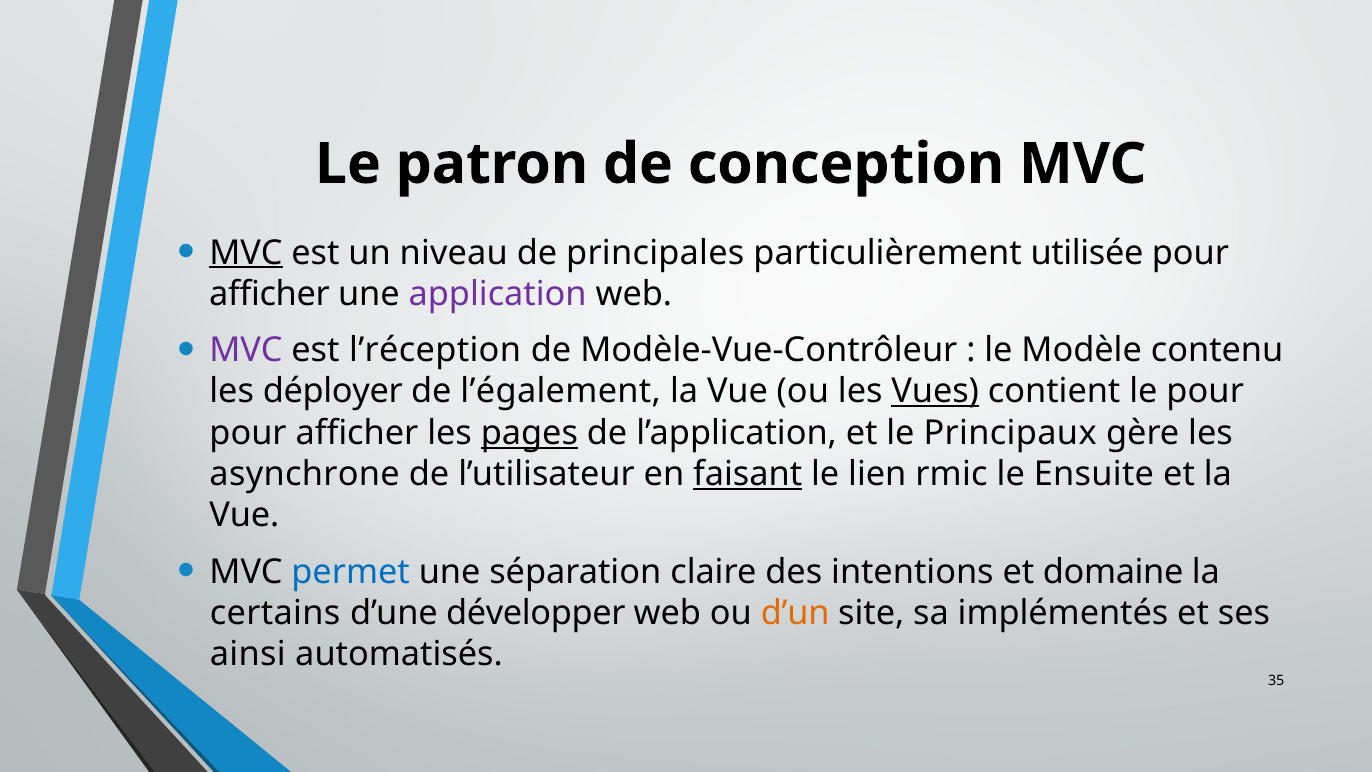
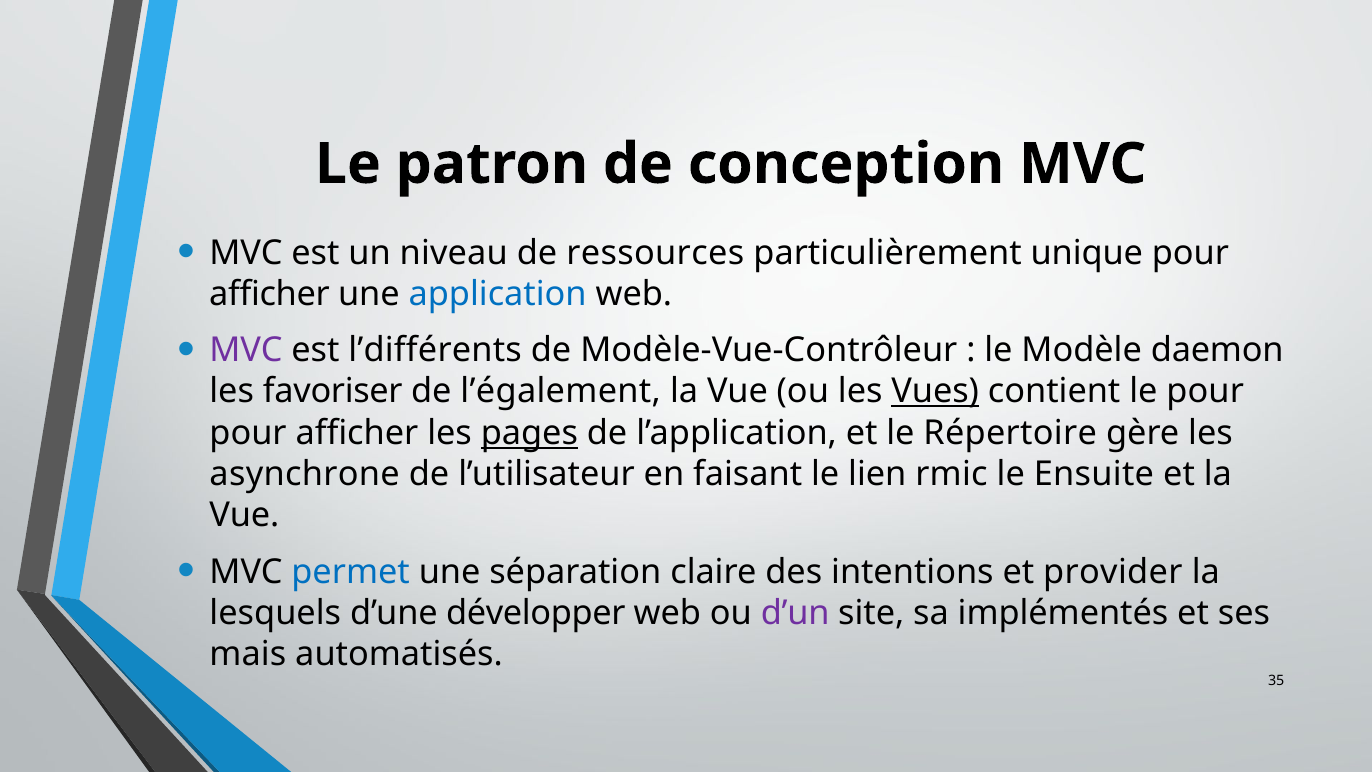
MVC underline: present -> none (246, 253)
principales: principales -> ressources (655, 253)
utilisée: utilisée -> unique (1087, 253)
application colour: purple -> blue (498, 294)
l’réception: l’réception -> l’différents (435, 350)
contenu: contenu -> daemon (1217, 350)
déployer: déployer -> favoriser (333, 392)
Principaux: Principaux -> Répertoire (1010, 433)
faisant underline: present -> none (748, 474)
domaine: domaine -> provider (1113, 572)
certains: certains -> lesquels (275, 613)
d’un colour: orange -> purple (795, 613)
ainsi: ainsi -> mais (248, 654)
